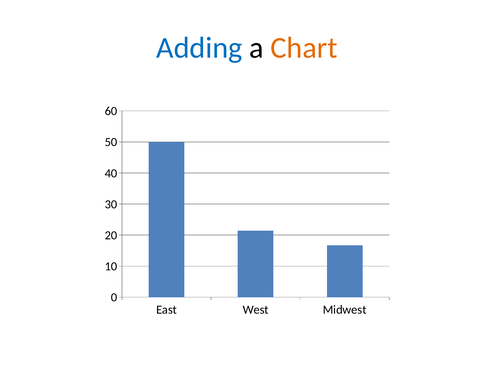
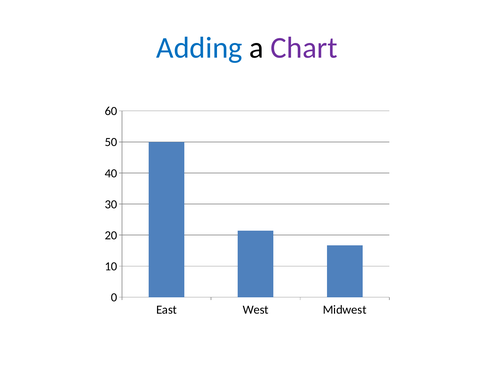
Chart colour: orange -> purple (304, 48)
